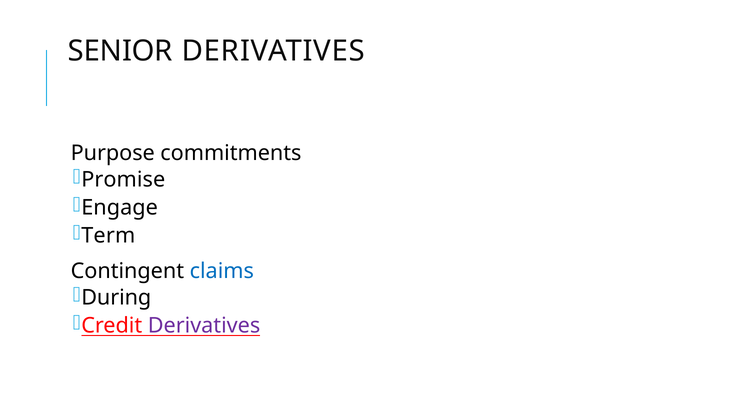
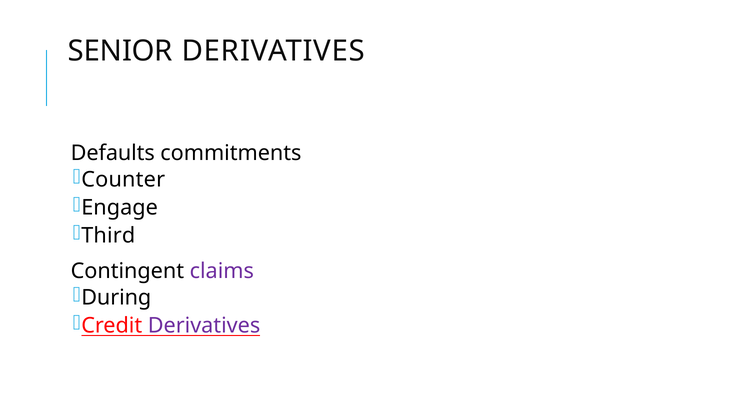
Purpose: Purpose -> Defaults (113, 153)
Promise: Promise -> Counter (123, 180)
Term: Term -> Third (108, 236)
claims colour: blue -> purple (222, 272)
